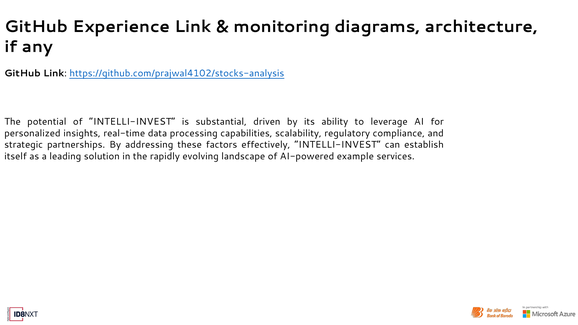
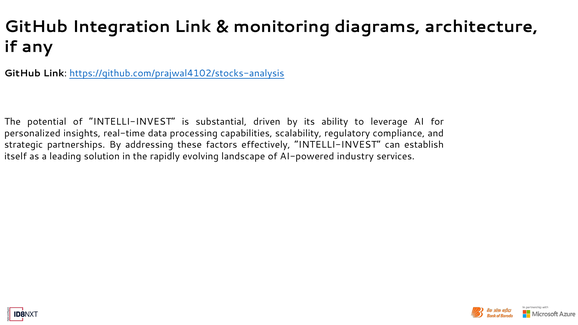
Experience: Experience -> Integration (121, 27)
example: example -> industry (355, 156)
